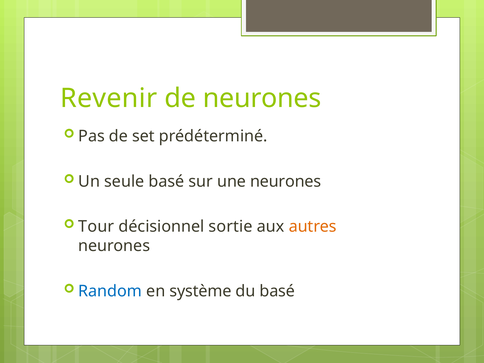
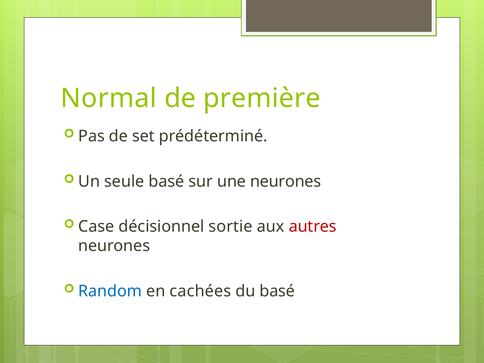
Revenir: Revenir -> Normal (109, 98)
de neurones: neurones -> première (262, 98)
Tour: Tour -> Case (96, 227)
autres colour: orange -> red (313, 227)
système: système -> cachées (200, 291)
